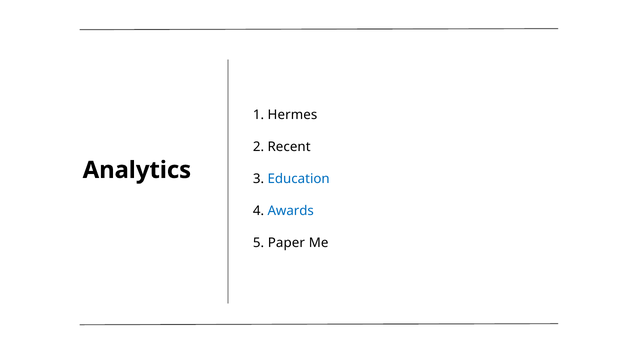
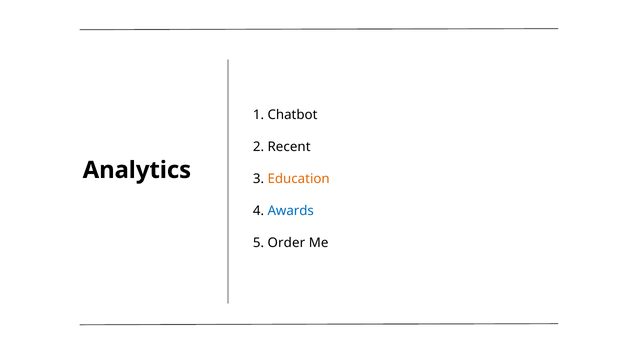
Hermes: Hermes -> Chatbot (292, 115)
Education colour: blue -> orange (299, 179)
Paper: Paper -> Order (286, 243)
